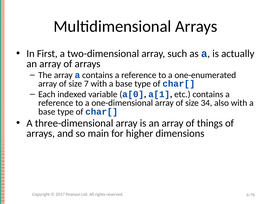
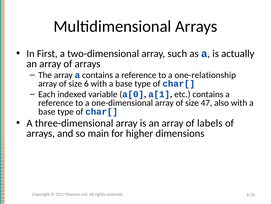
one-enumerated: one-enumerated -> one-relationship (205, 75)
7: 7 -> 6 (86, 83)
34: 34 -> 47 (206, 103)
things: things -> labels (210, 123)
